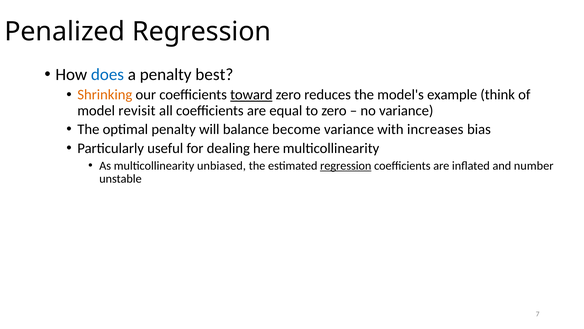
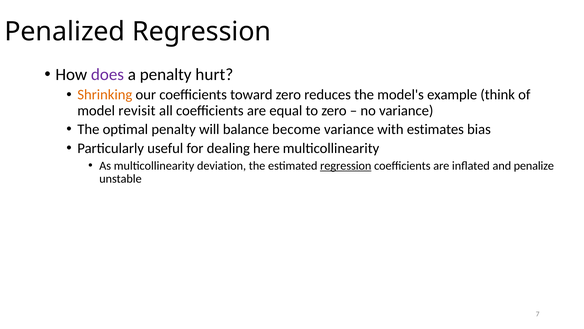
does colour: blue -> purple (107, 75)
best: best -> hurt (214, 75)
toward underline: present -> none (251, 95)
increases: increases -> estimates (435, 129)
unbiased: unbiased -> deviation (222, 166)
number: number -> penalize (534, 166)
